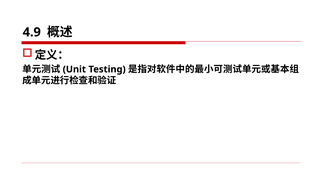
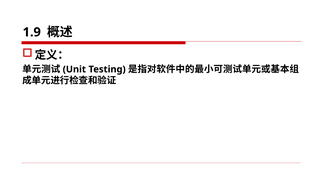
4.9: 4.9 -> 1.9 (32, 32)
